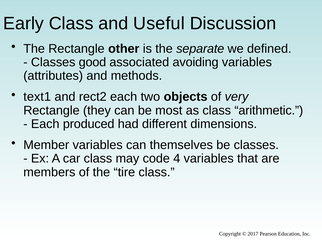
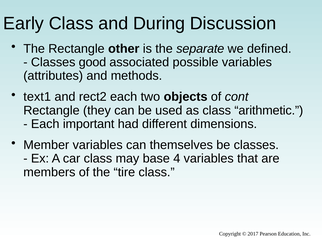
Useful: Useful -> During (159, 24)
avoiding: avoiding -> possible (196, 62)
very: very -> cont (237, 97)
most: most -> used (169, 110)
produced: produced -> important (89, 124)
code: code -> base (156, 158)
